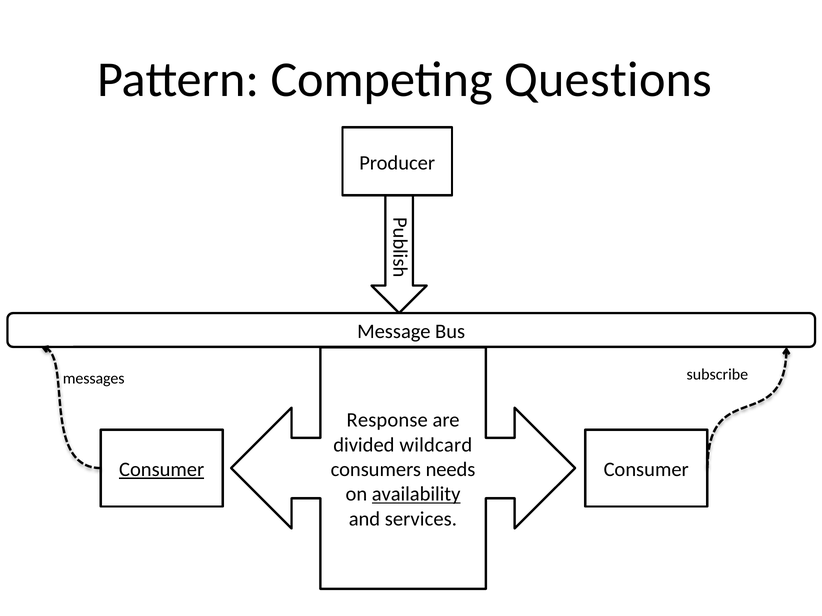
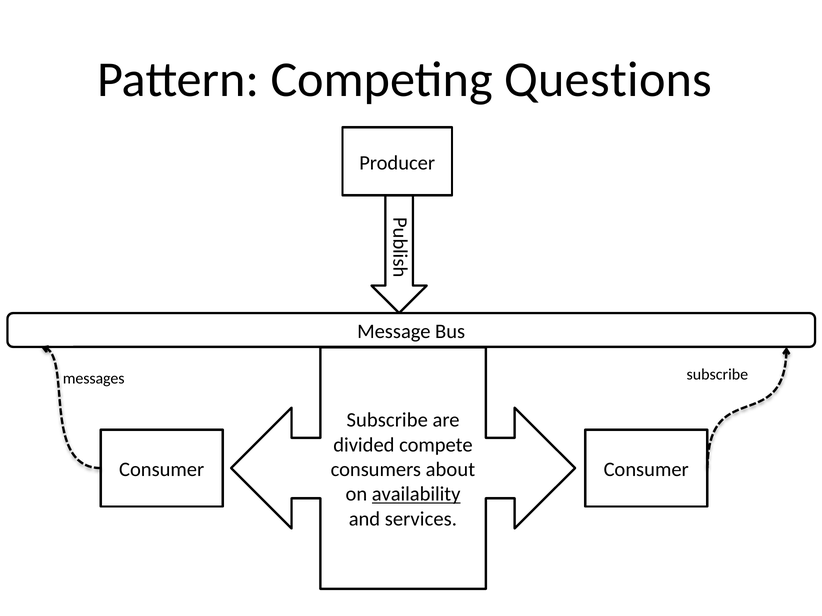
Response: Response -> Subscribe (387, 421)
wildcard: wildcard -> compete (436, 445)
Consumer underline: present -> none (162, 470)
needs: needs -> about (450, 470)
